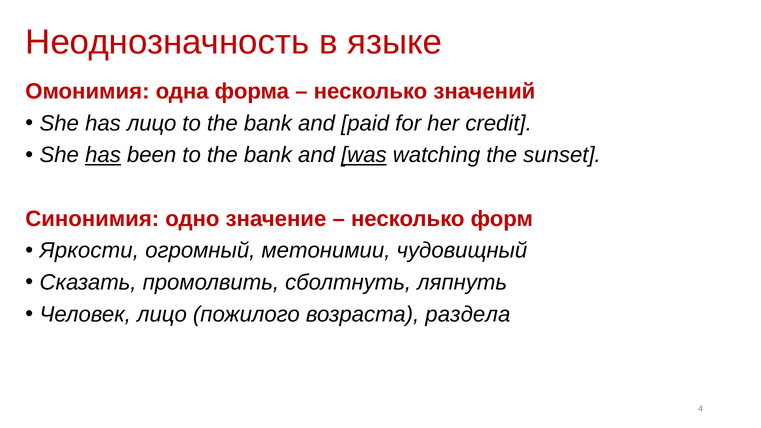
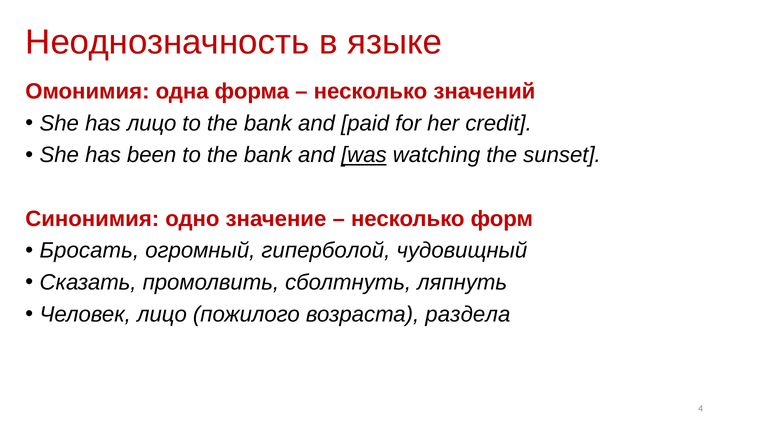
has underline: present -> none (103, 155)
Яркости: Яркости -> Бросать (89, 251)
метонимии: метонимии -> гиперболой (326, 251)
